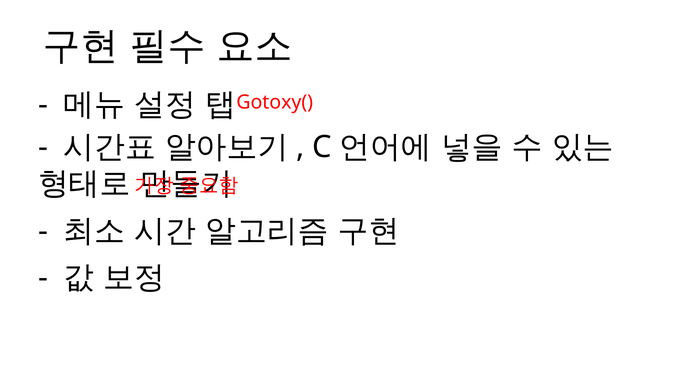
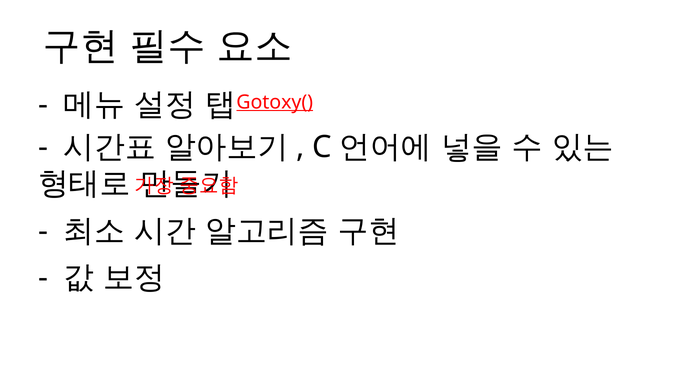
Gotoxy( underline: none -> present (275, 102)
